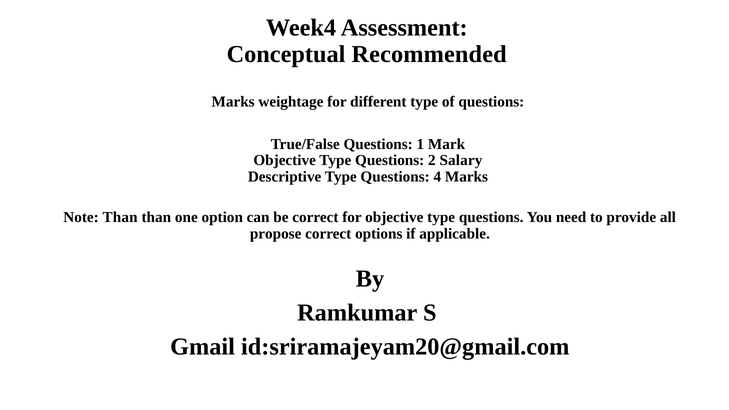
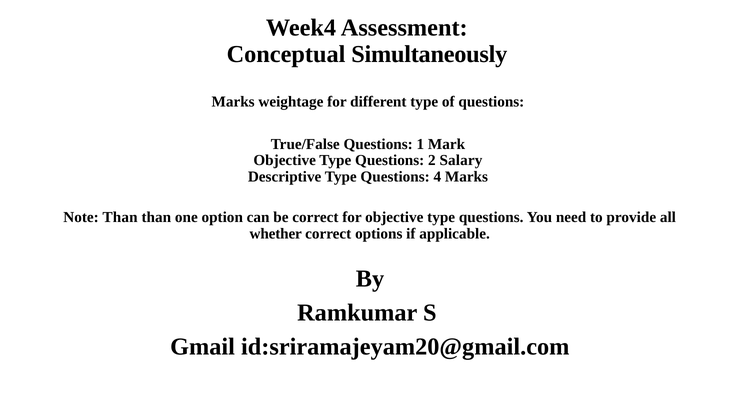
Recommended: Recommended -> Simultaneously (429, 54)
propose: propose -> whether (276, 234)
